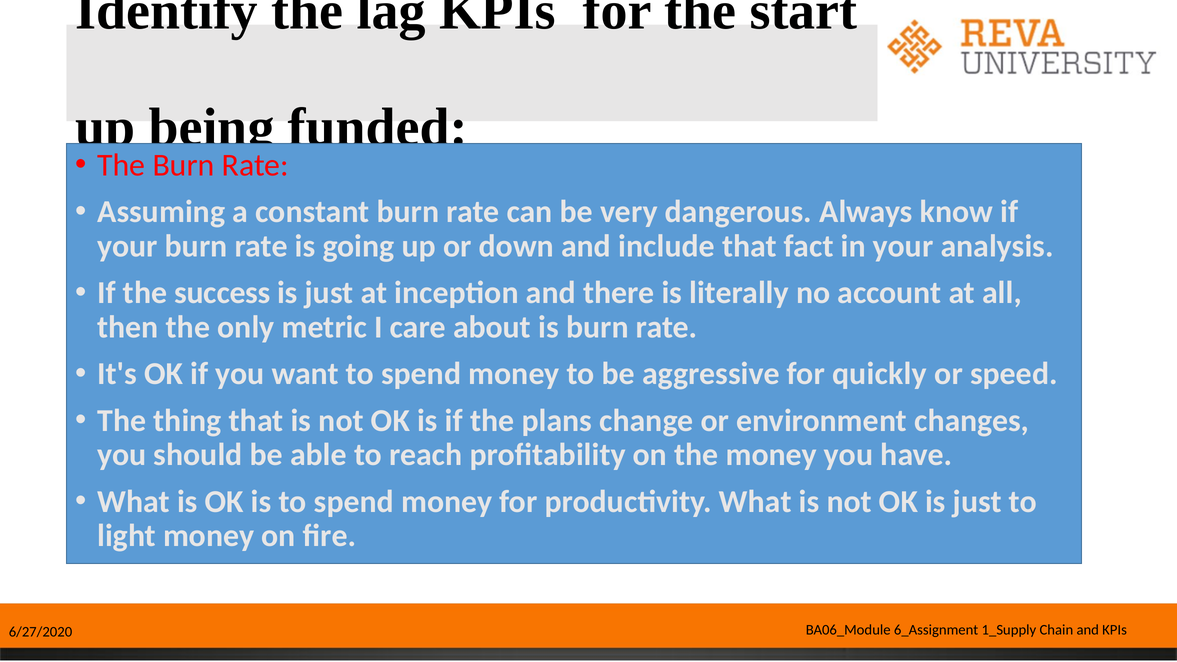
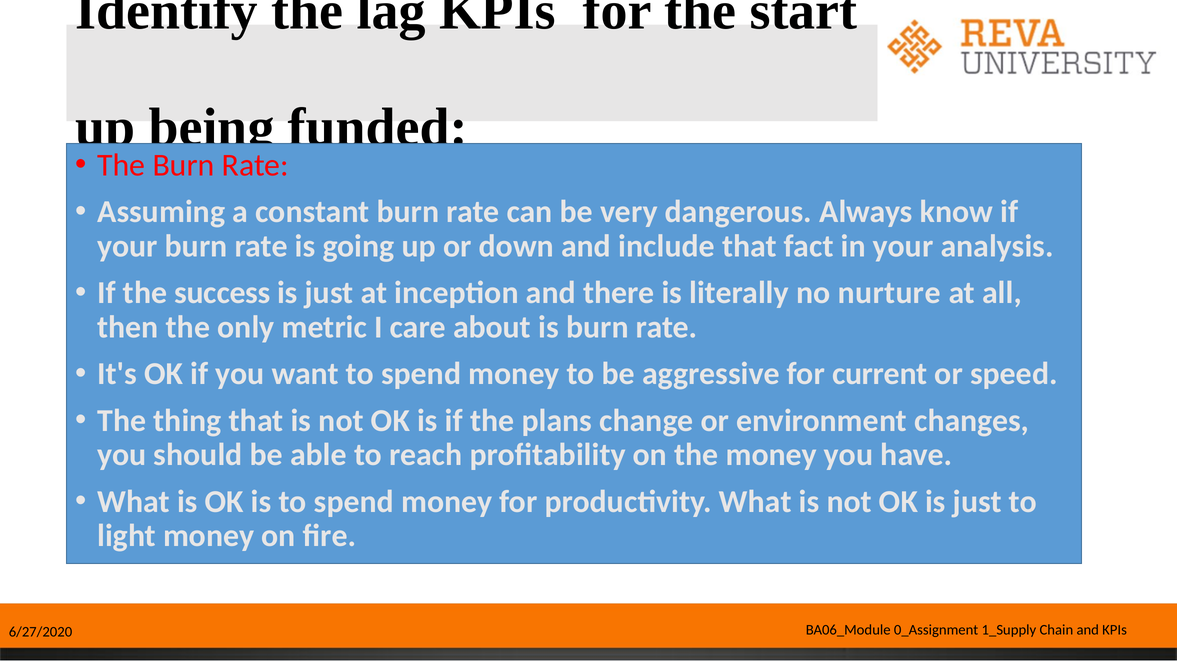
account: account -> nurture (889, 293)
quickly: quickly -> current (880, 374)
6_Assignment: 6_Assignment -> 0_Assignment (936, 630)
